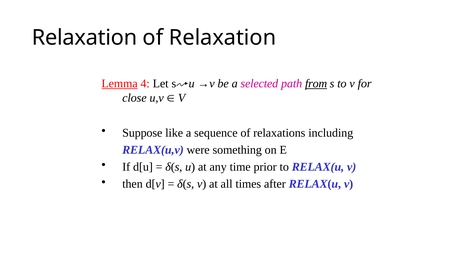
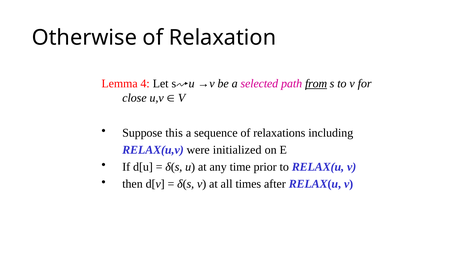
Relaxation: Relaxation -> Otherwise (84, 38)
Lemma underline: present -> none (120, 84)
like: like -> this (174, 133)
something: something -> initialized (237, 150)
